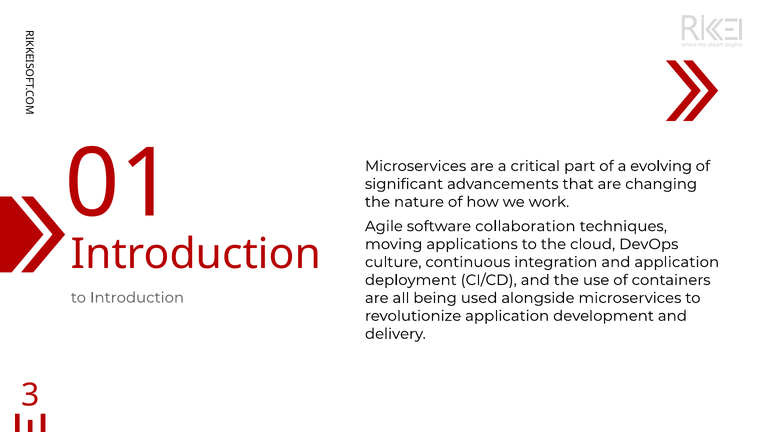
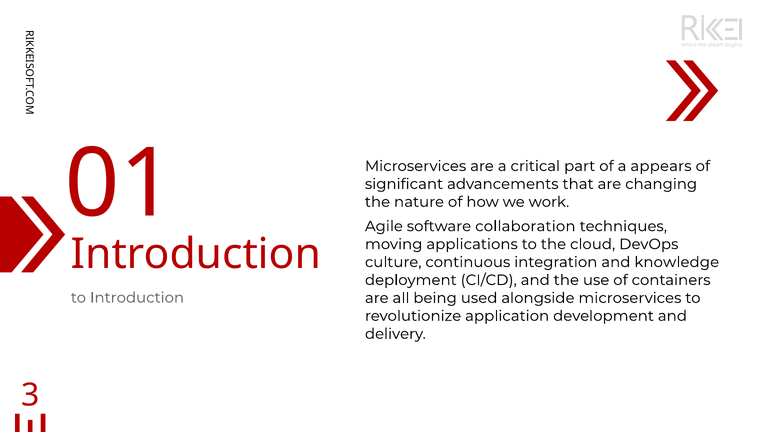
evolving: evolving -> appears (661, 166)
and application: application -> knowledge (677, 262)
